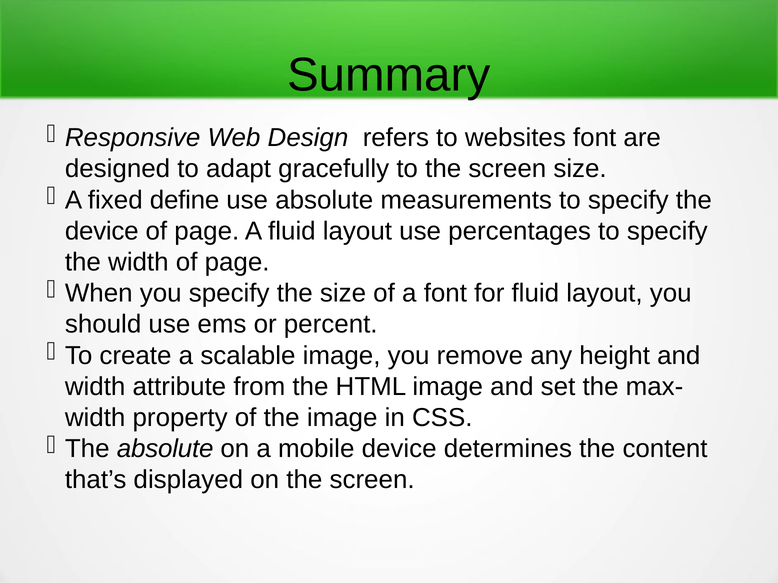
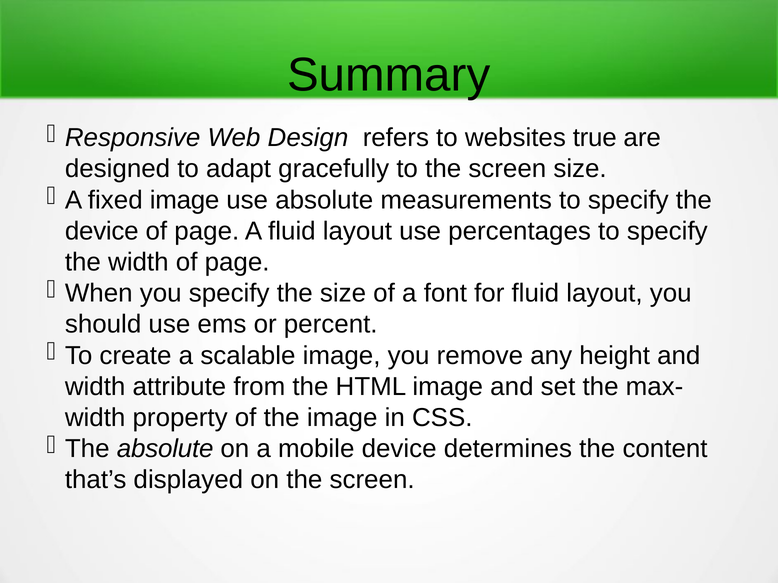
websites font: font -> true (595, 138)
fixed define: define -> image (185, 200)
